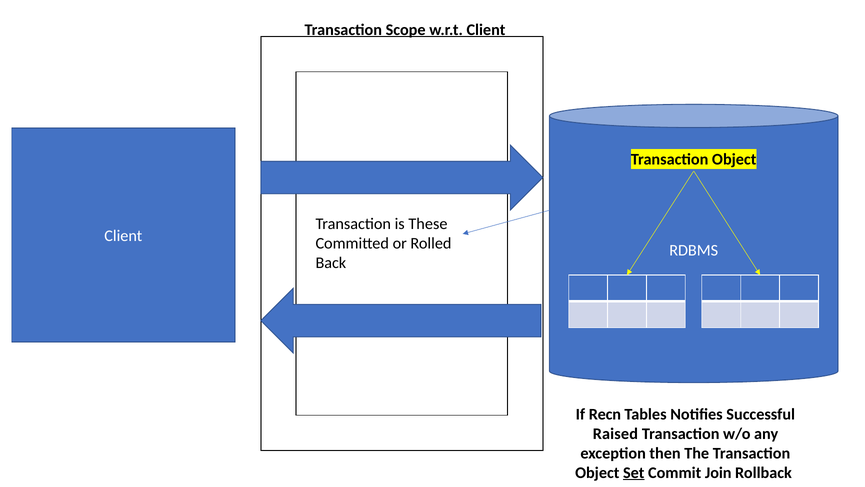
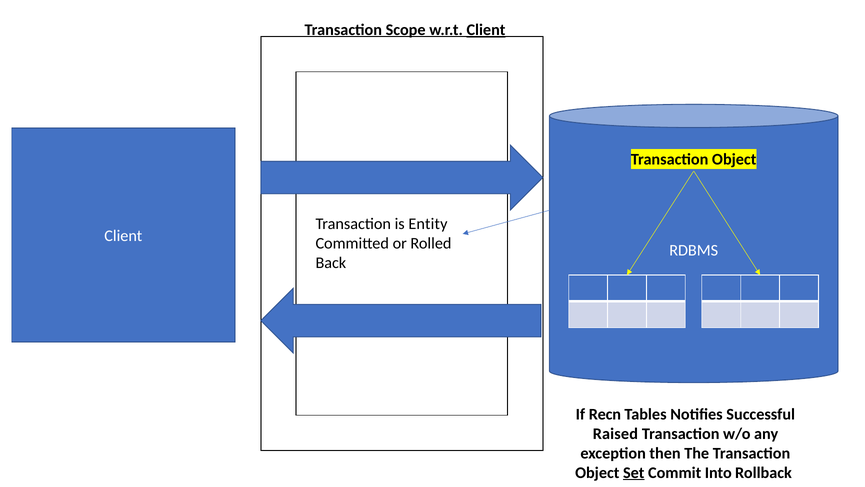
Client underline: none -> present (486, 30)
These: These -> Entity (428, 224)
Join: Join -> Into (718, 472)
